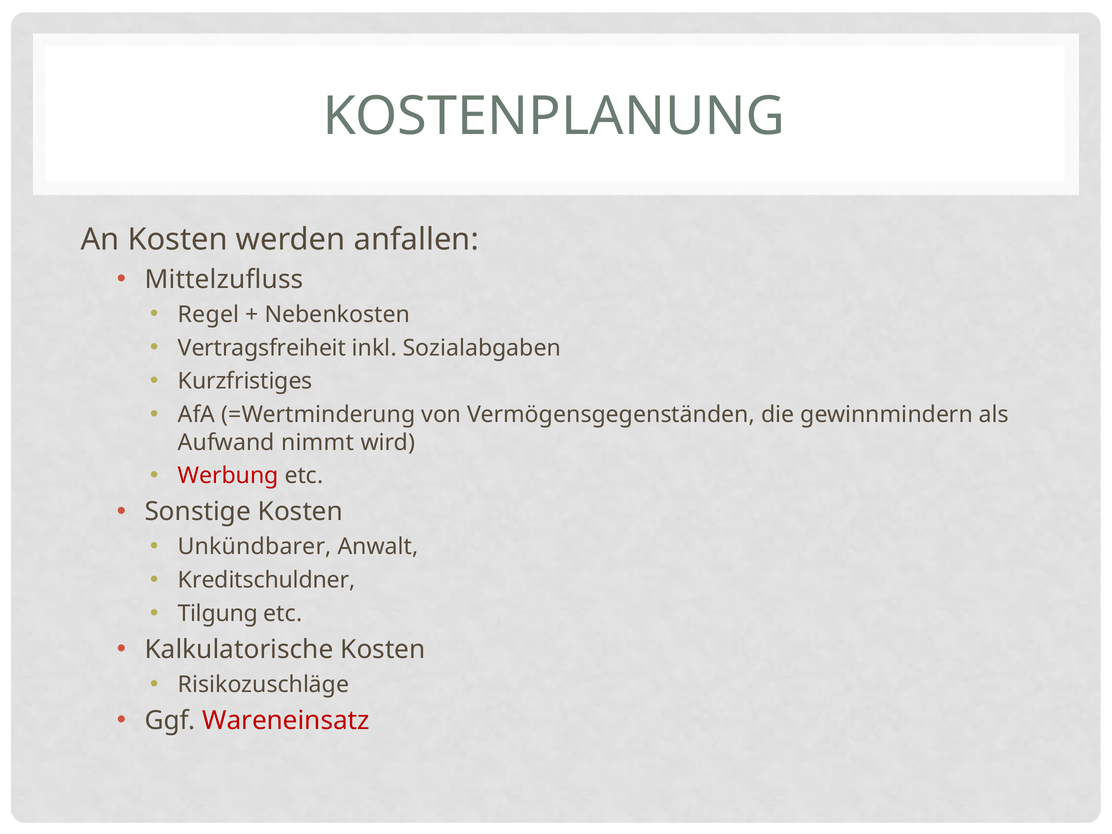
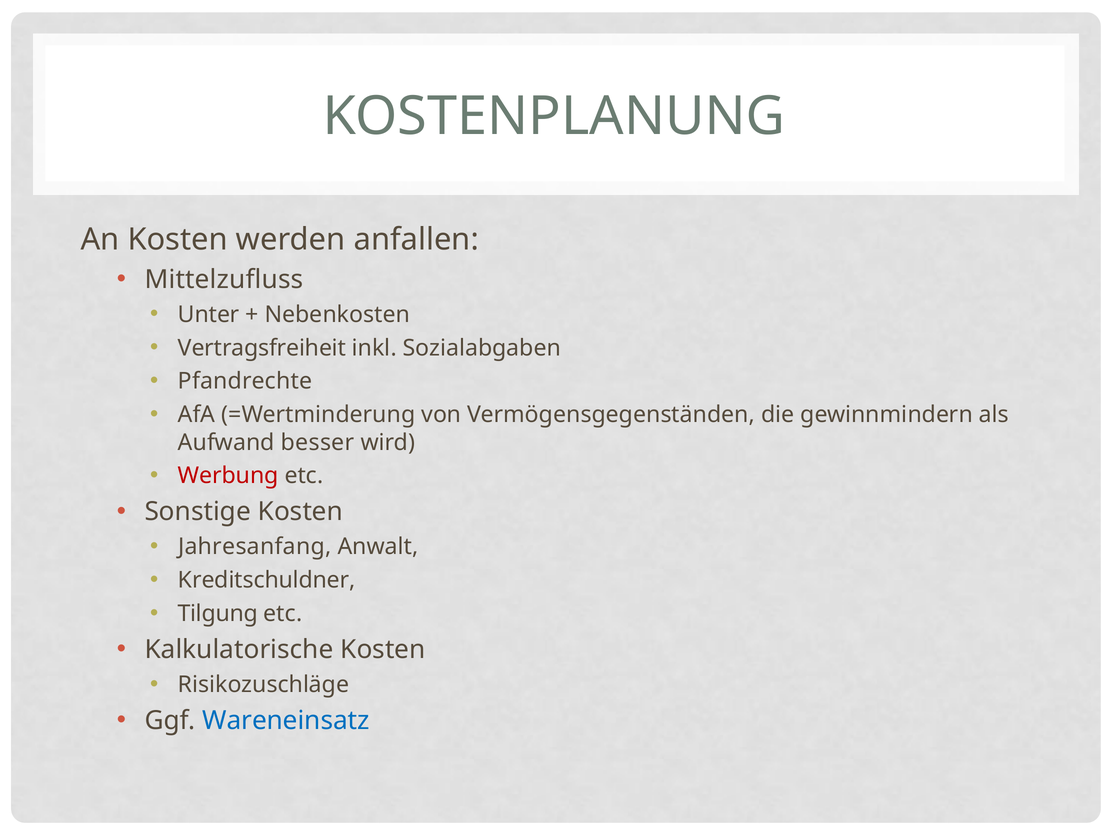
Regel: Regel -> Unter (209, 315)
Kurzfristiges: Kurzfristiges -> Pfandrechte (245, 381)
nimmt: nimmt -> besser (318, 442)
Unkündbarer: Unkündbarer -> Jahresanfang (255, 547)
Wareneinsatz colour: red -> blue (286, 721)
